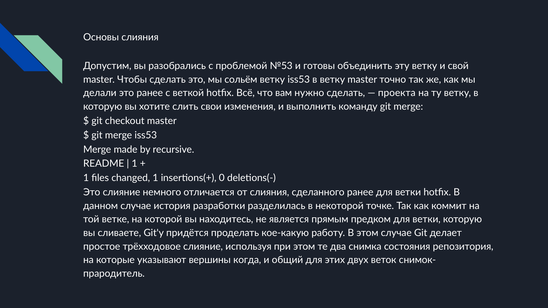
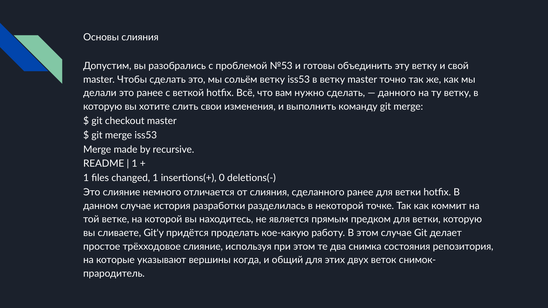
проекта: проекта -> данного (397, 93)
